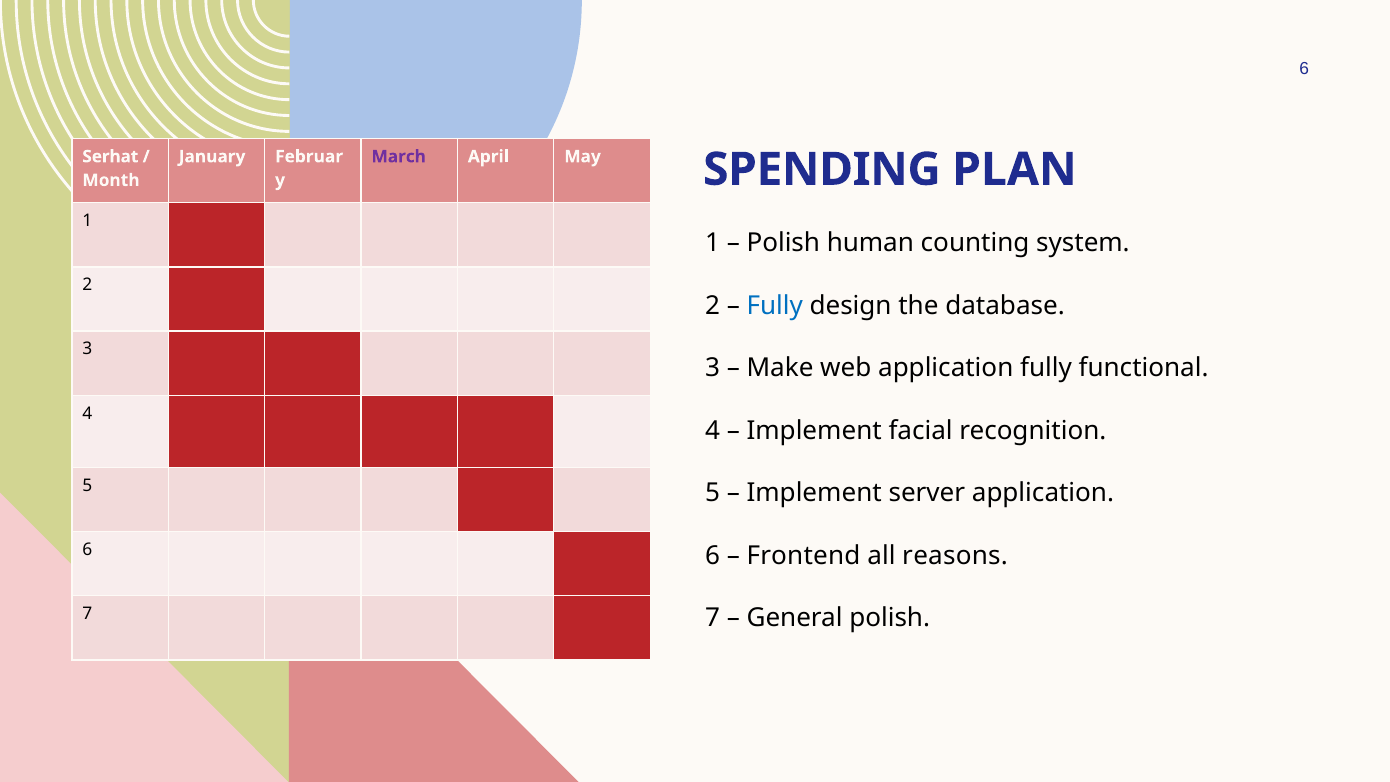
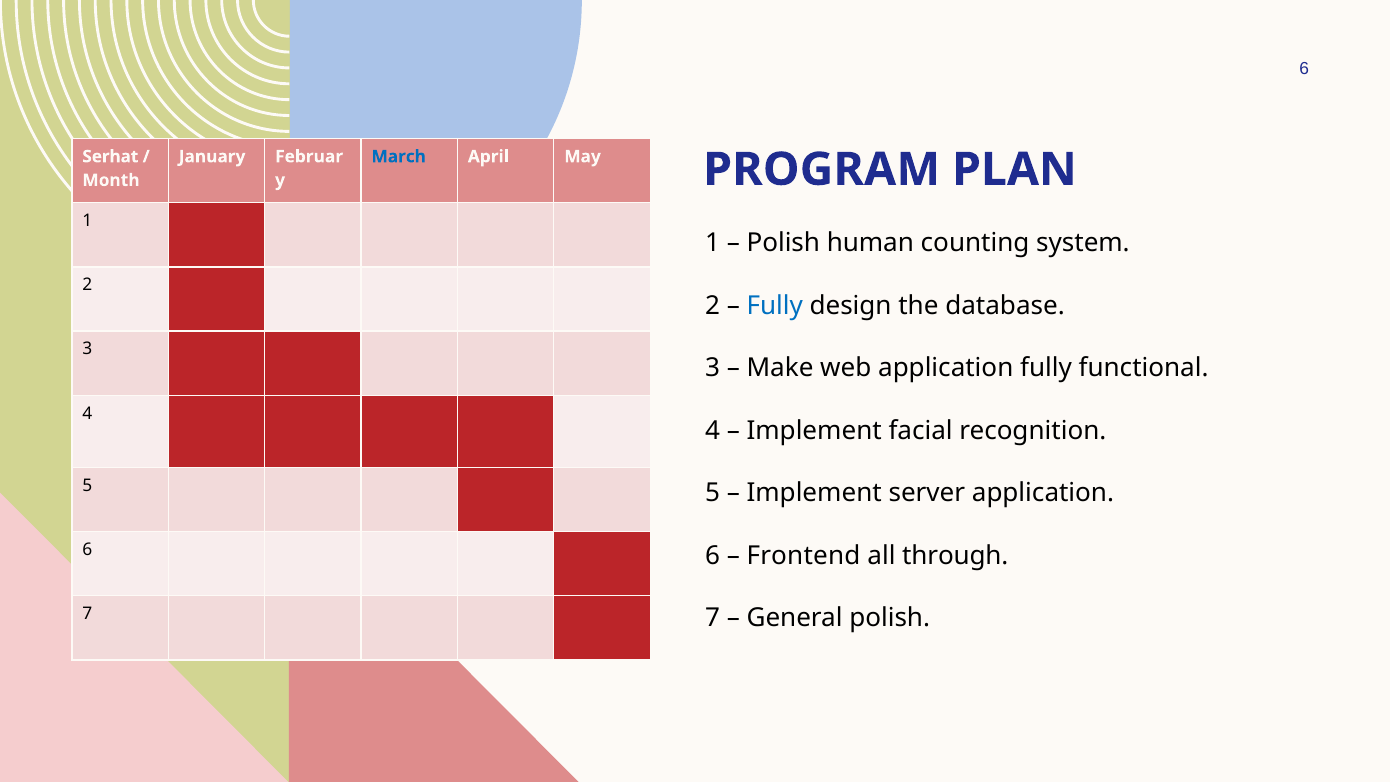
March colour: purple -> blue (399, 157)
SPENDING: SPENDING -> PROGRAM (822, 170)
reasons: reasons -> through (955, 556)
